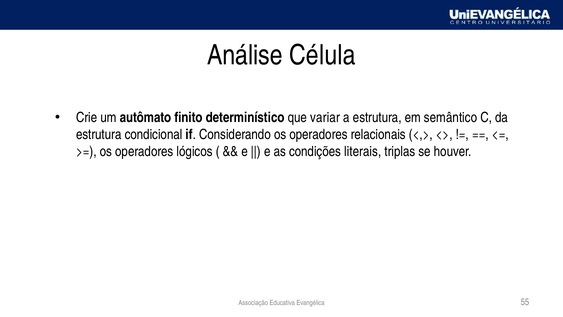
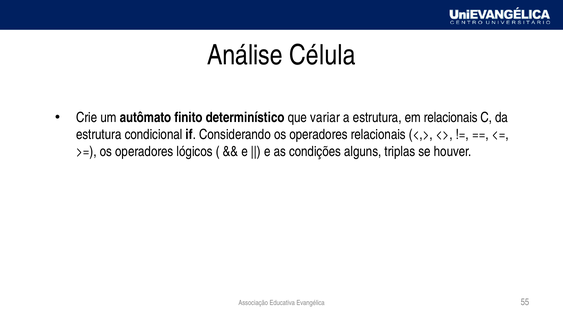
em semântico: semântico -> relacionais (451, 118)
literais: literais -> alguns (363, 151)
